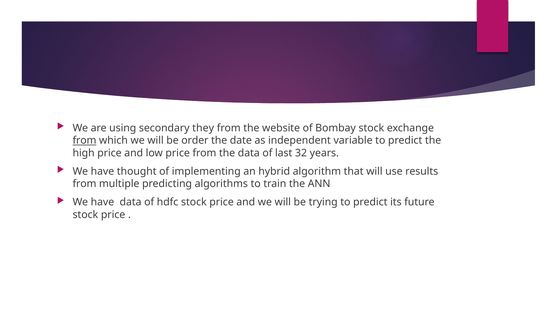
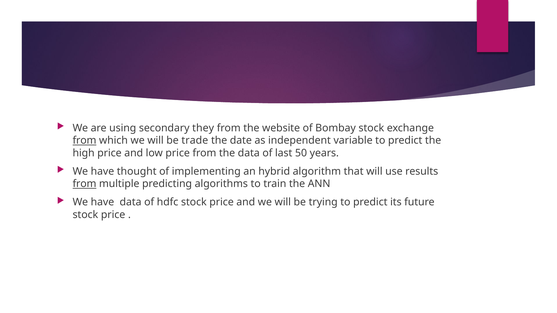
order: order -> trade (195, 141)
32: 32 -> 50 (301, 153)
from underline: none -> present (85, 184)
